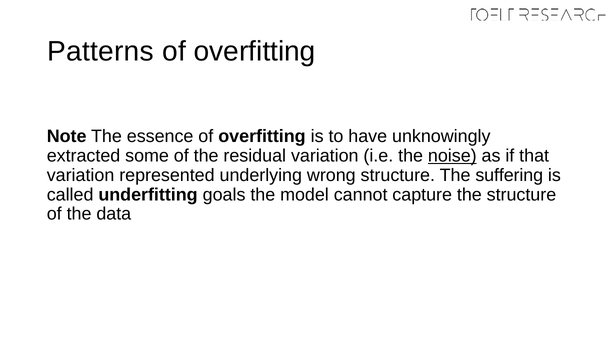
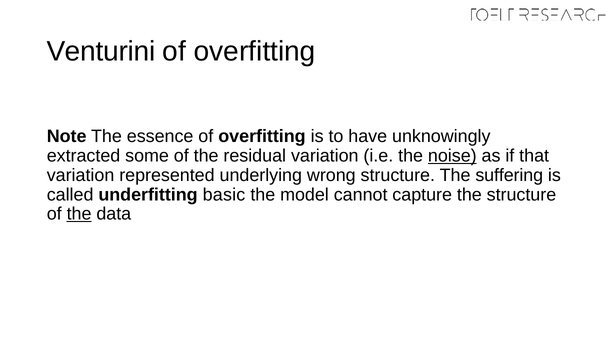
Patterns: Patterns -> Venturini (101, 52)
goals: goals -> basic (224, 194)
the underline: none -> present (79, 214)
